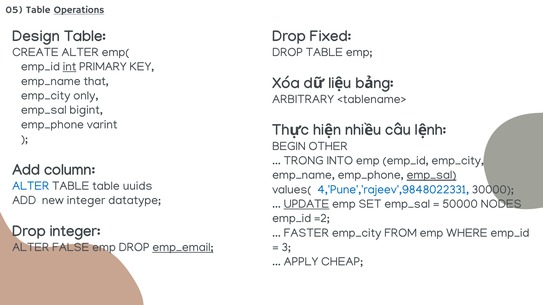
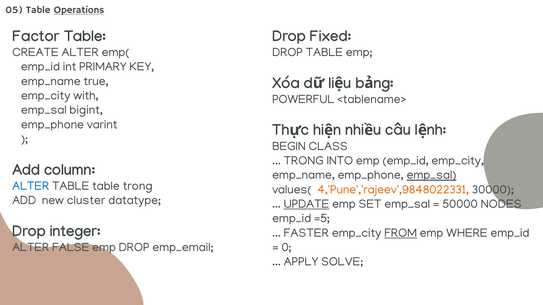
Design: Design -> Factor (36, 36)
int underline: present -> none (70, 67)
that: that -> true (96, 81)
only: only -> with (86, 96)
ARBITRARY: ARBITRARY -> POWERFUL (303, 99)
OTHER: OTHER -> CLASS (328, 146)
table uuids: uuids -> trong (138, 186)
4,'Pune','rajeev',9848022331 colour: blue -> orange (393, 190)
new integer: integer -> cluster (86, 201)
=2: =2 -> =5 (322, 219)
FROM underline: none -> present (401, 233)
emp_email underline: present -> none (183, 248)
3: 3 -> 0 (286, 248)
CHEAP: CHEAP -> SOLVE (342, 262)
